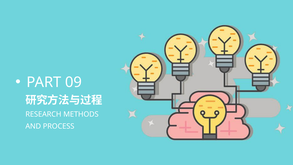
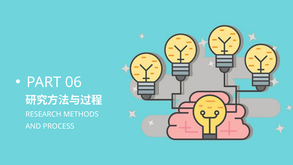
09: 09 -> 06 (73, 82)
